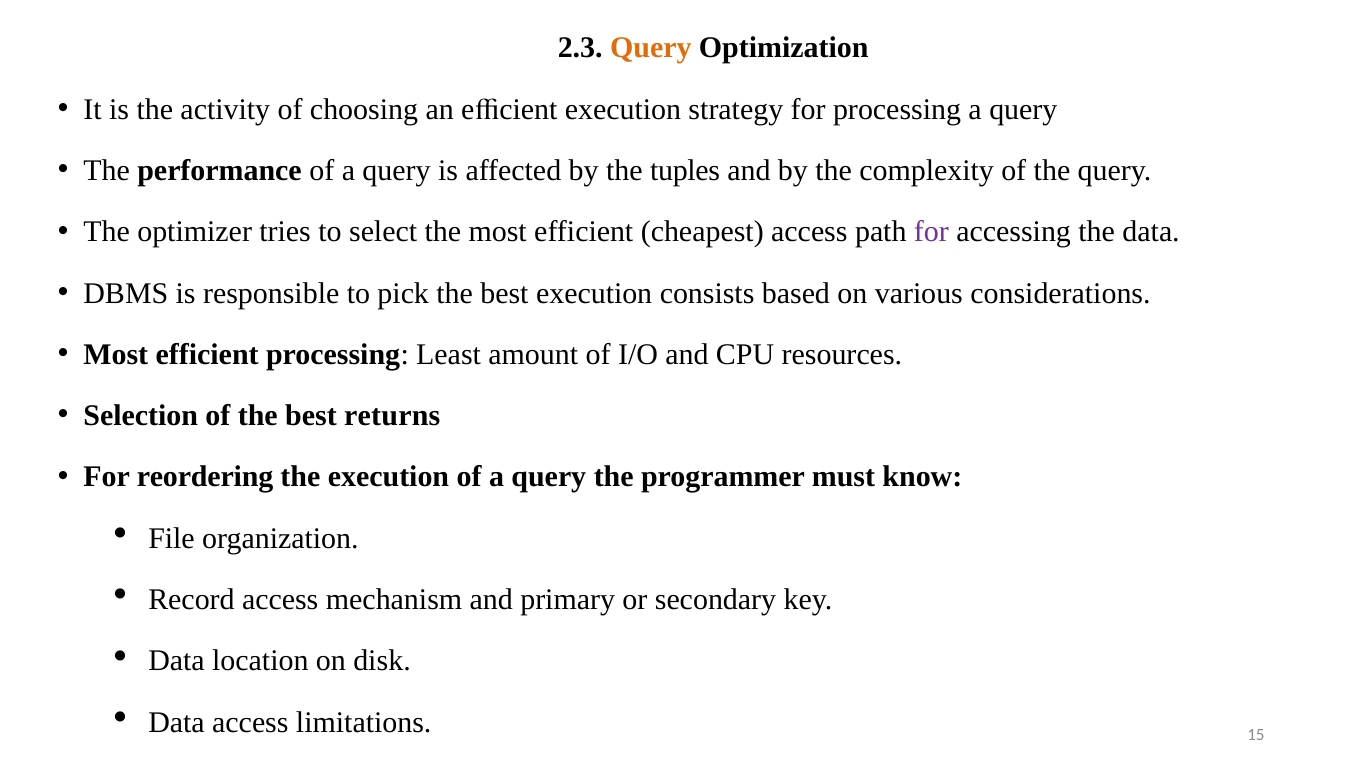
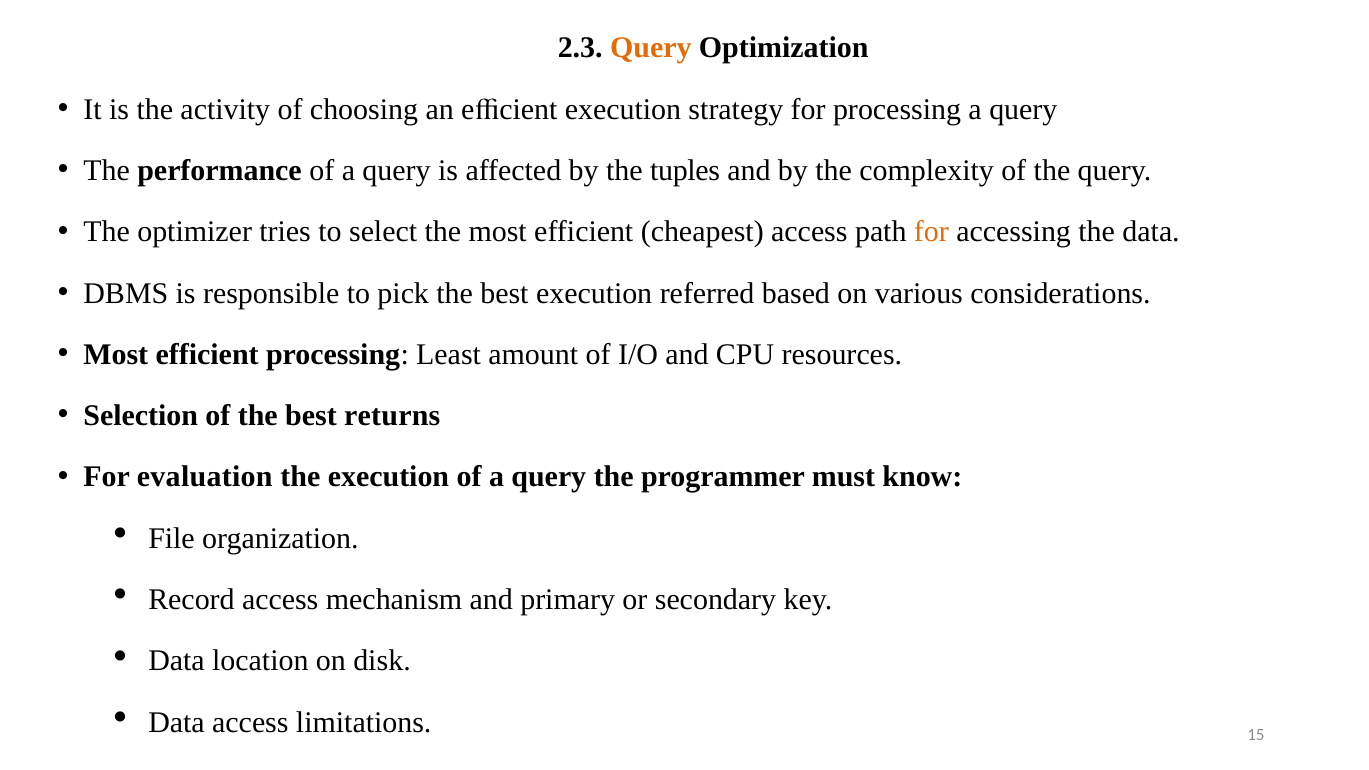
for colour: purple -> orange (931, 232)
consists: consists -> referred (707, 293)
reordering: reordering -> evaluation (205, 477)
